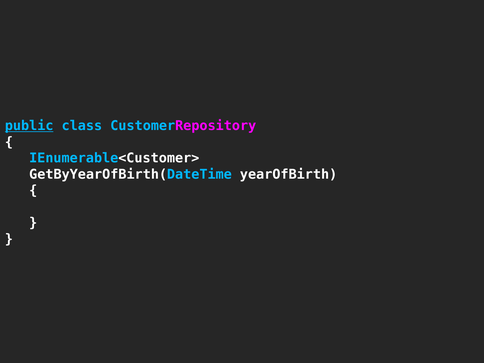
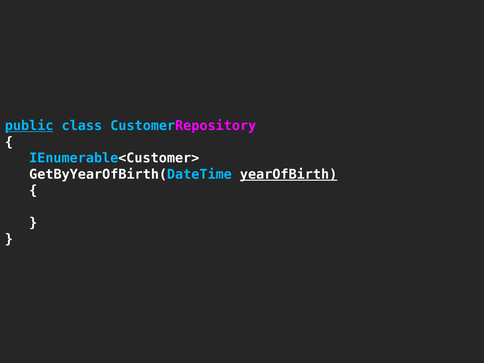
yearOfBirth underline: none -> present (289, 174)
